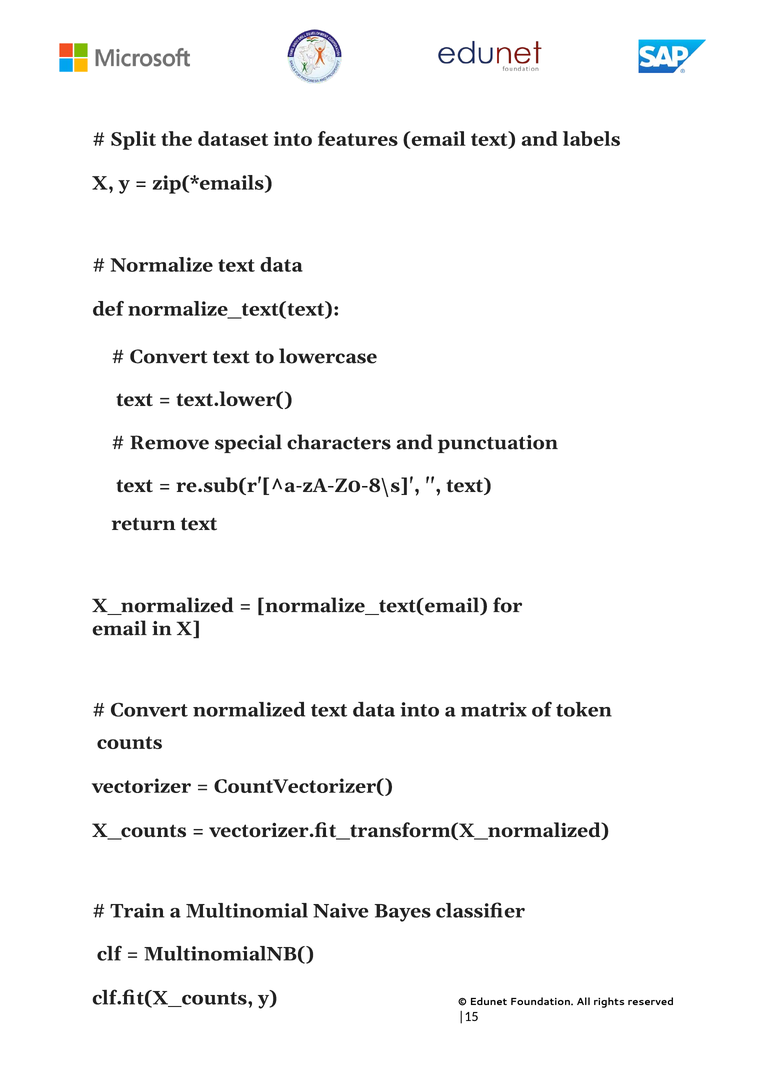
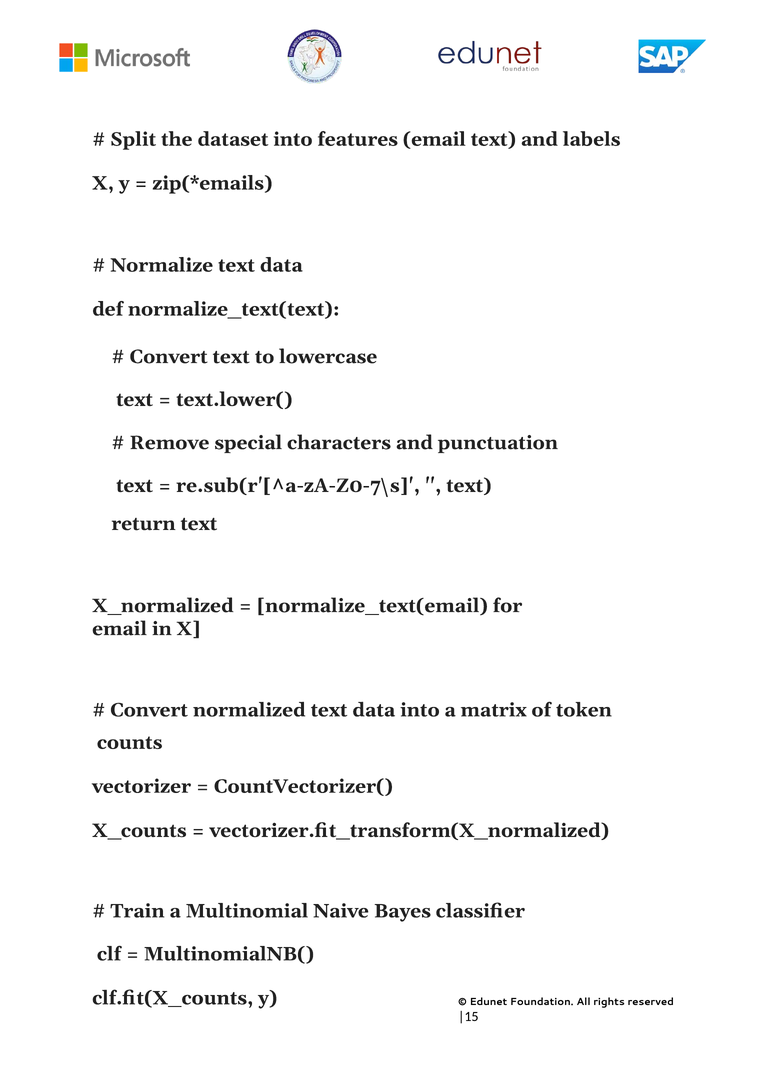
re.sub(r'[^a-zA-Z0-8\s: re.sub(r'[^a-zA-Z0-8\s -> re.sub(r'[^a-zA-Z0-7\s (298, 486)
